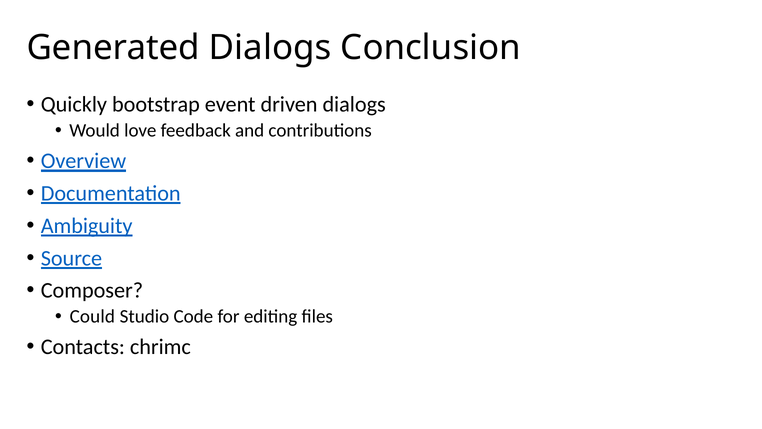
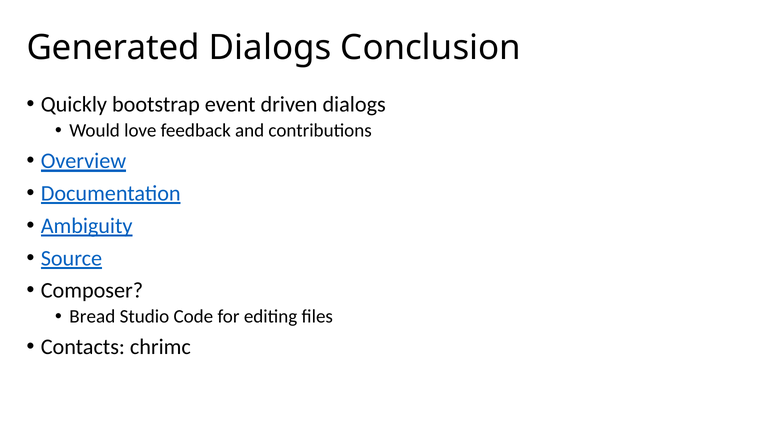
Could: Could -> Bread (92, 316)
